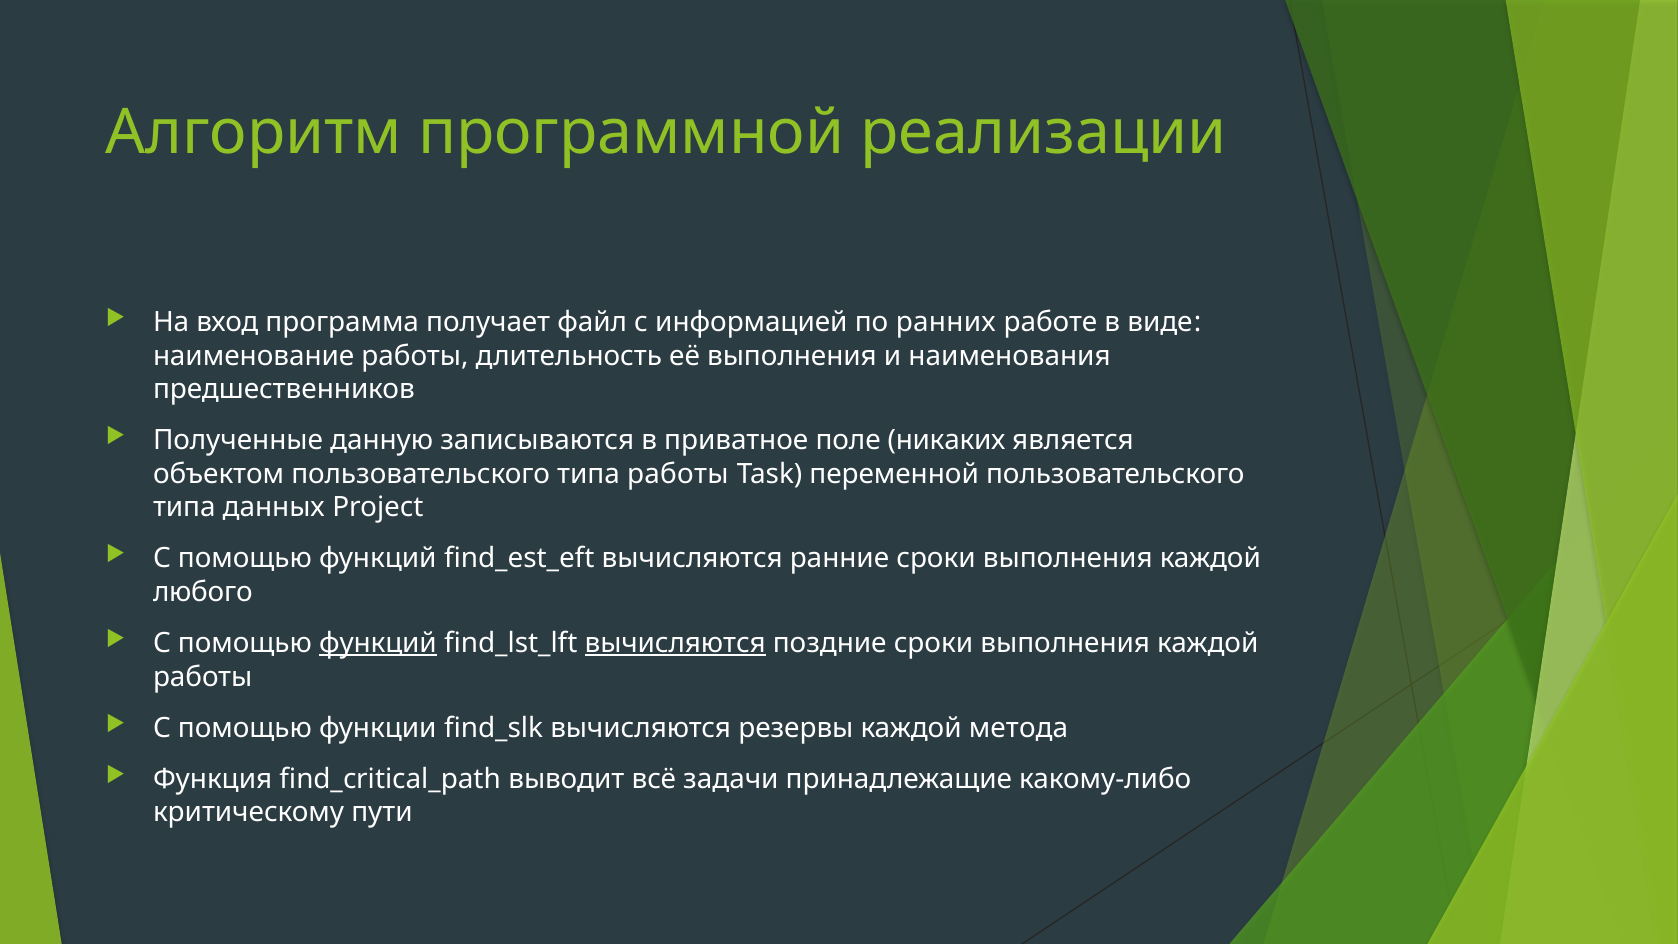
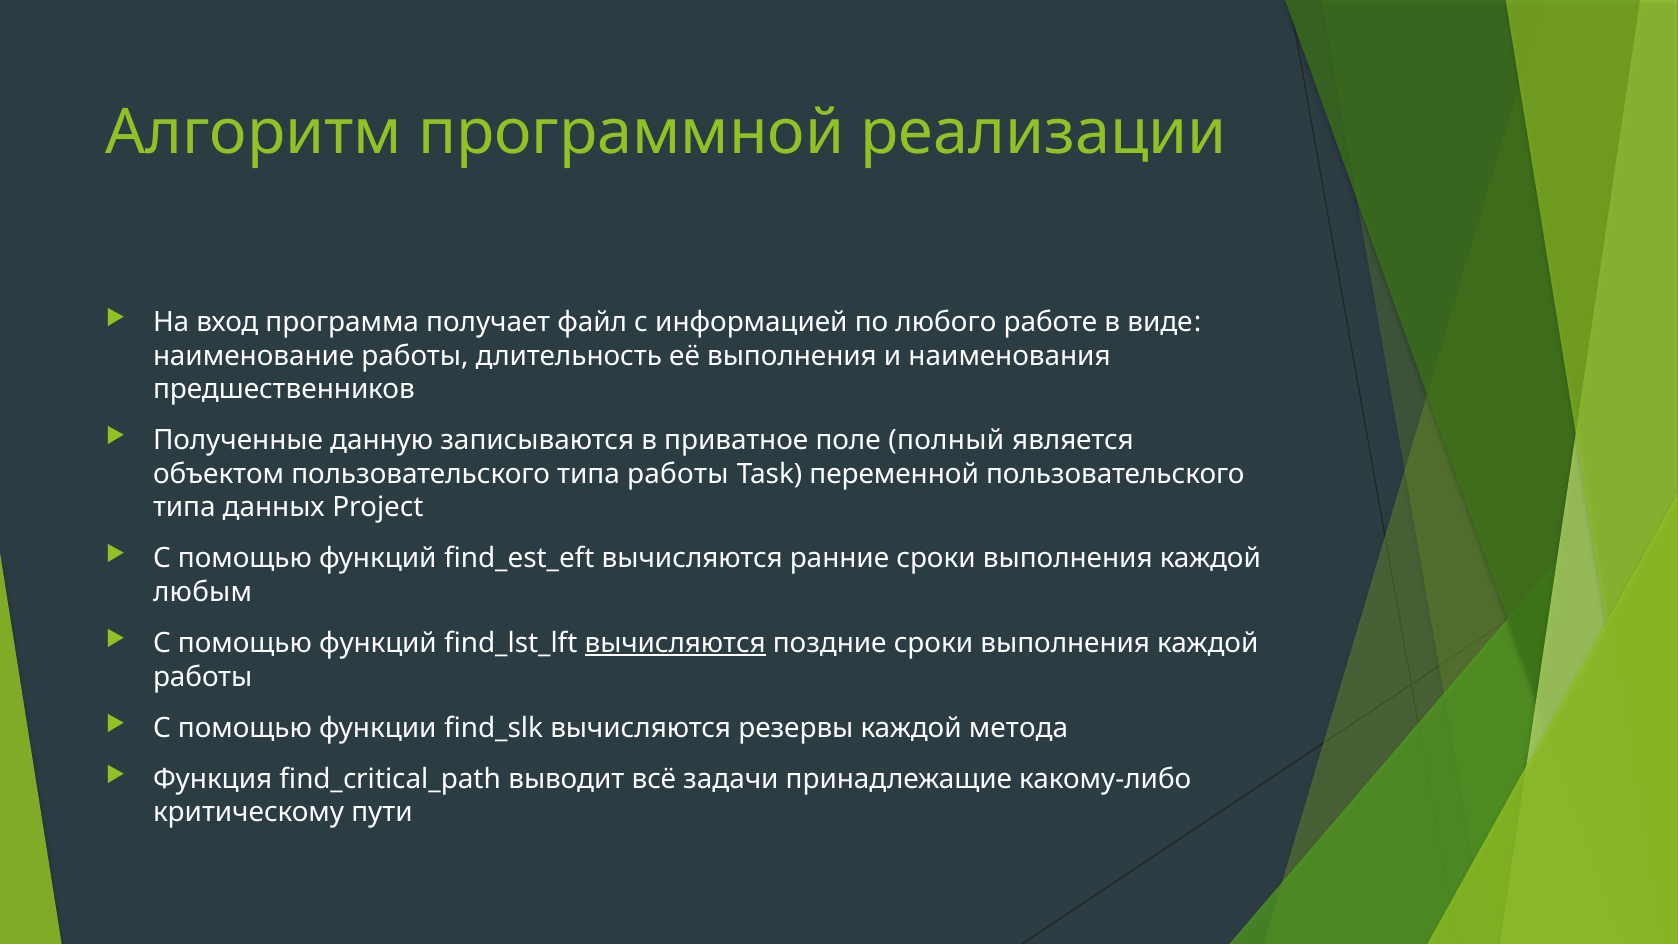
ранних: ранних -> любого (946, 322)
никаких: никаких -> полный (946, 441)
любого: любого -> любым (203, 592)
функций underline: present -> none (378, 643)
